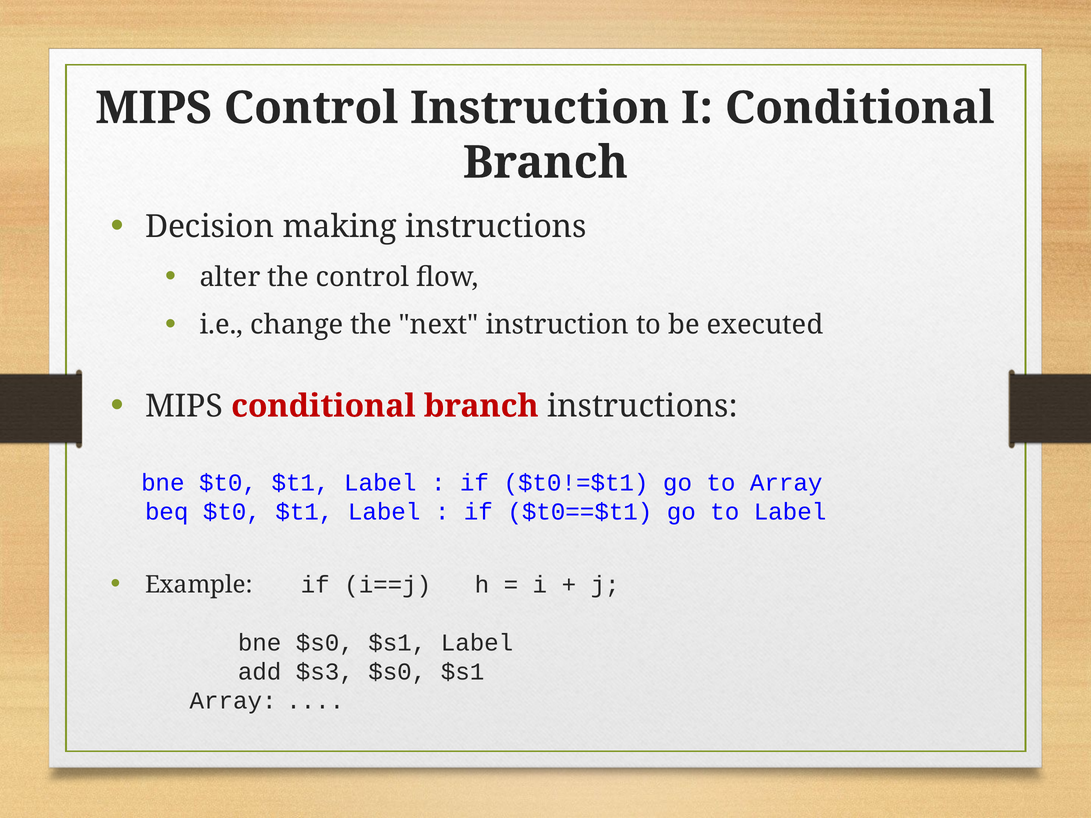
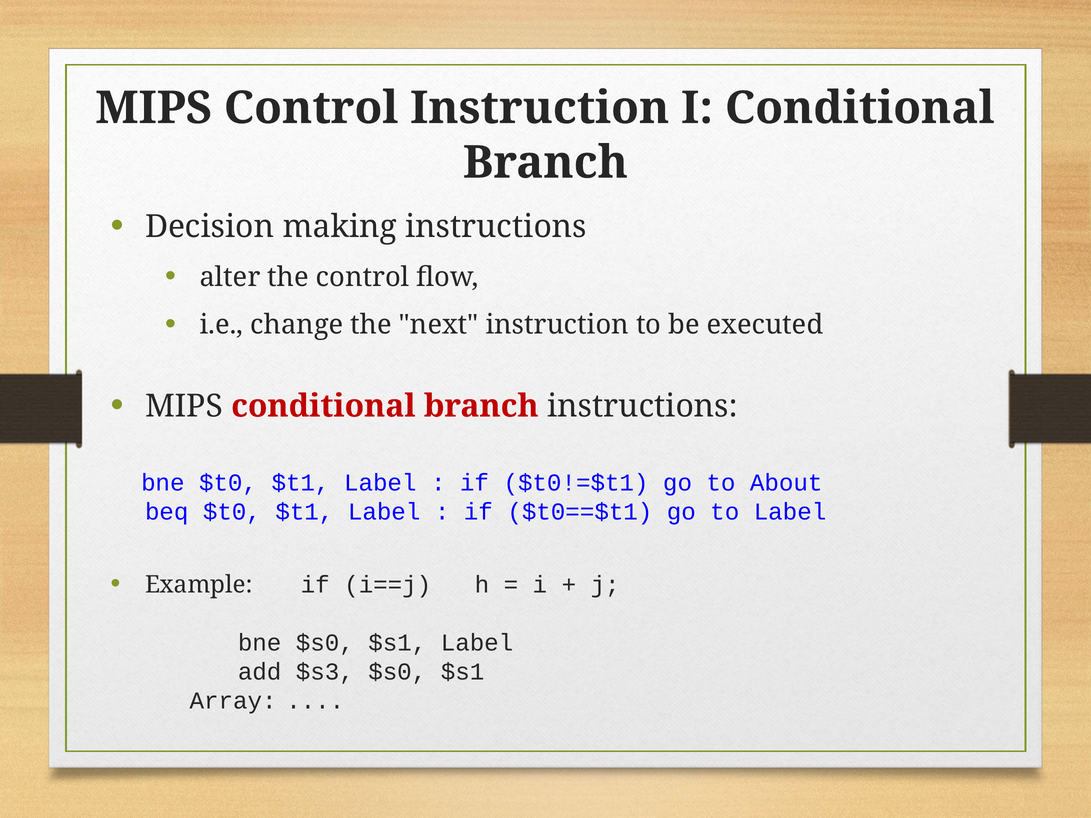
to Array: Array -> About (786, 483)
